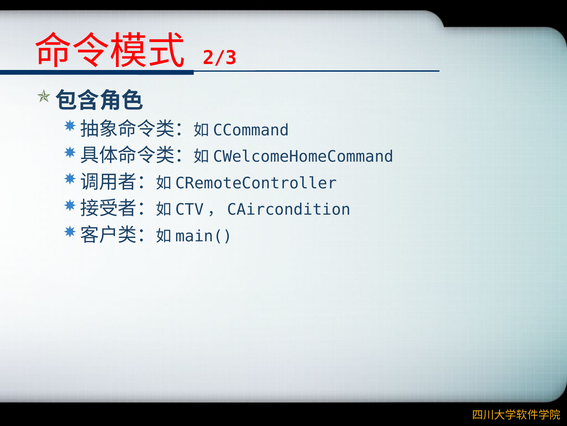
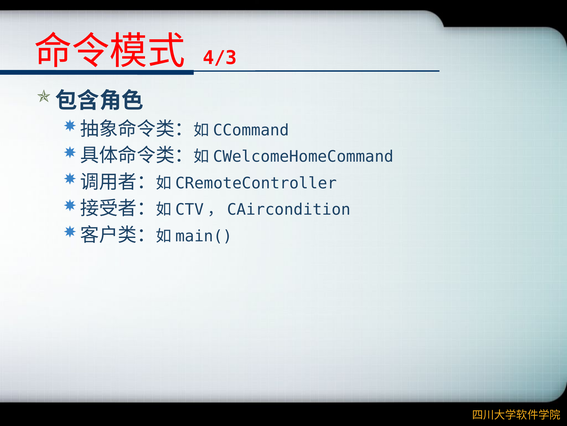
2/3: 2/3 -> 4/3 (220, 58)
